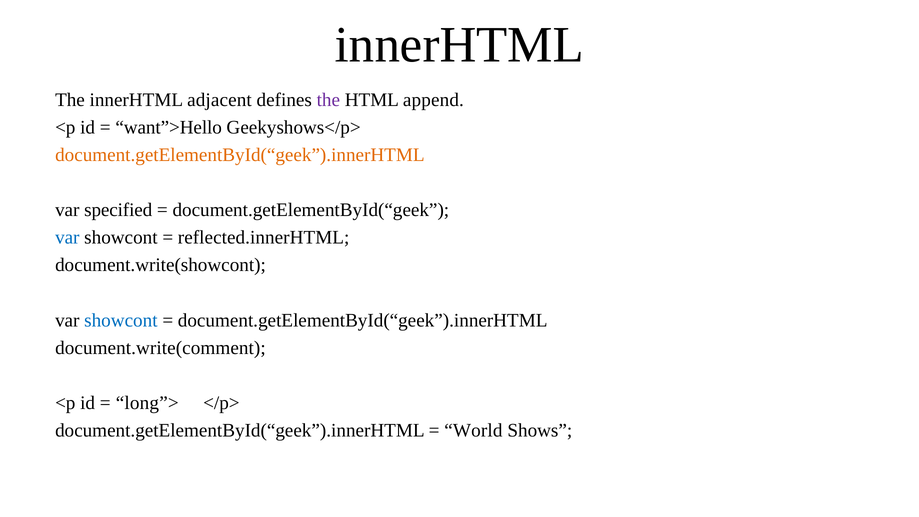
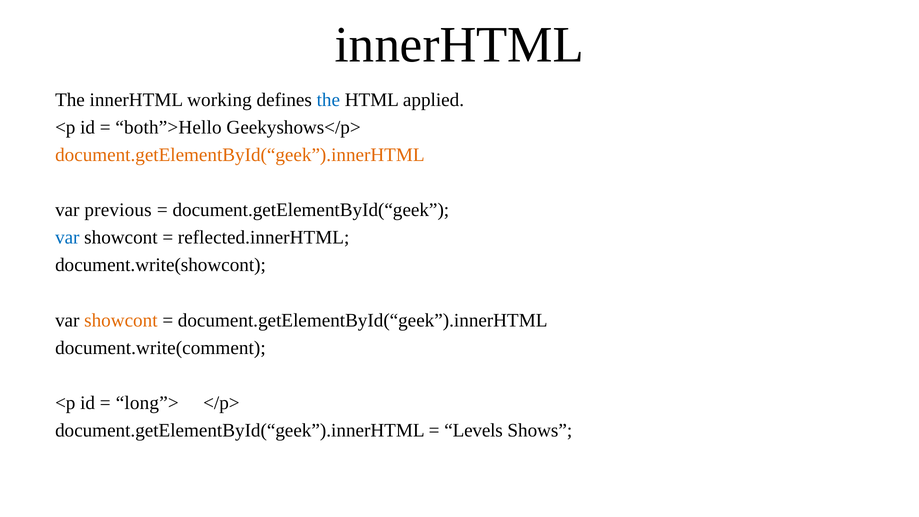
adjacent: adjacent -> working (219, 100)
the colour: purple -> blue (328, 100)
append: append -> applied (434, 100)
want”>Hello: want”>Hello -> both”>Hello (169, 127)
specified: specified -> previous (118, 210)
showcont colour: blue -> orange (121, 320)
World: World -> Levels (474, 431)
